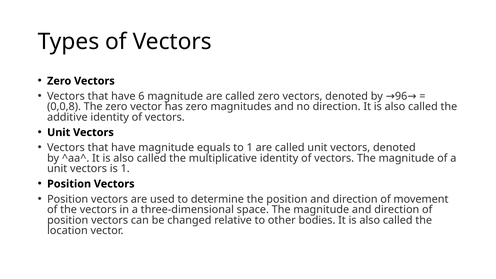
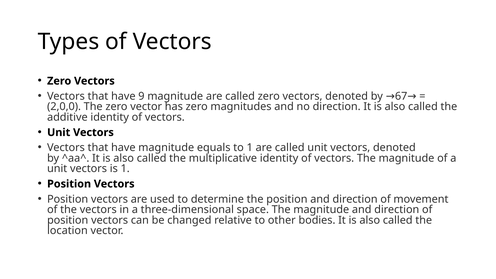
have 6: 6 -> 9 (141, 96)
9: 9 -> 6 (398, 96)
6: 6 -> 7 (404, 96)
0,0,8: 0,0,8 -> 2,0,0 (64, 107)
